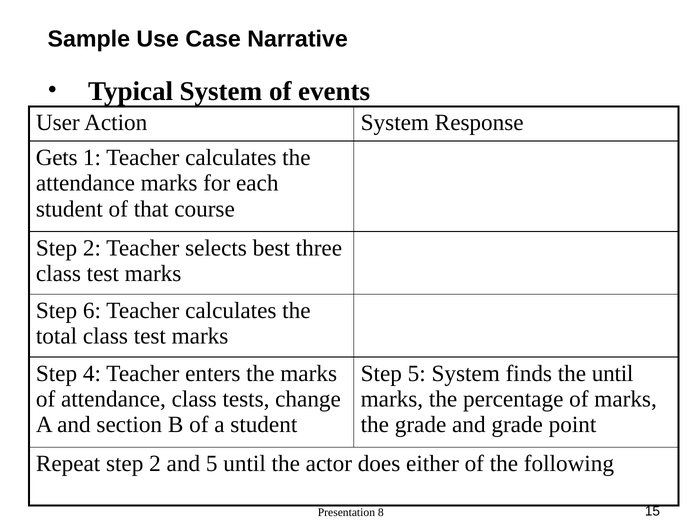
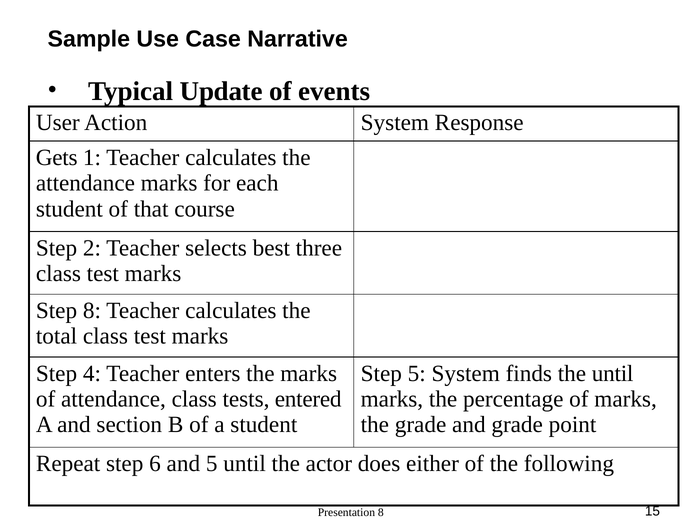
Typical System: System -> Update (221, 91)
Step 6: 6 -> 8 (92, 311)
change: change -> entered (308, 399)
Repeat step 2: 2 -> 6 (155, 464)
